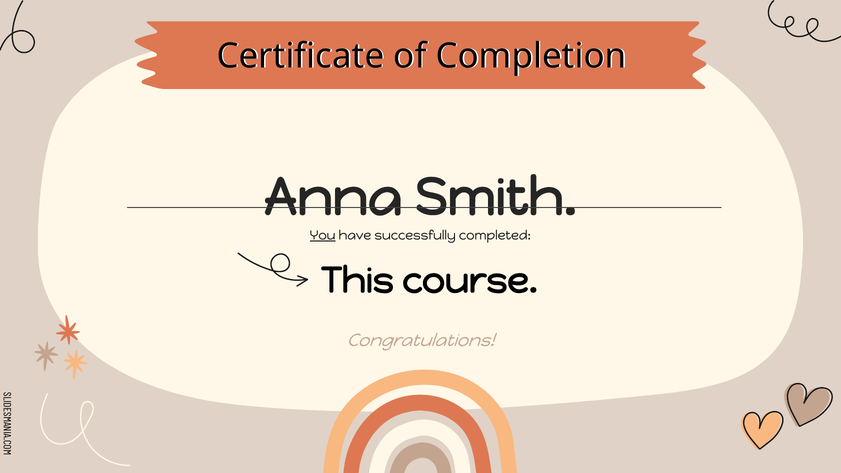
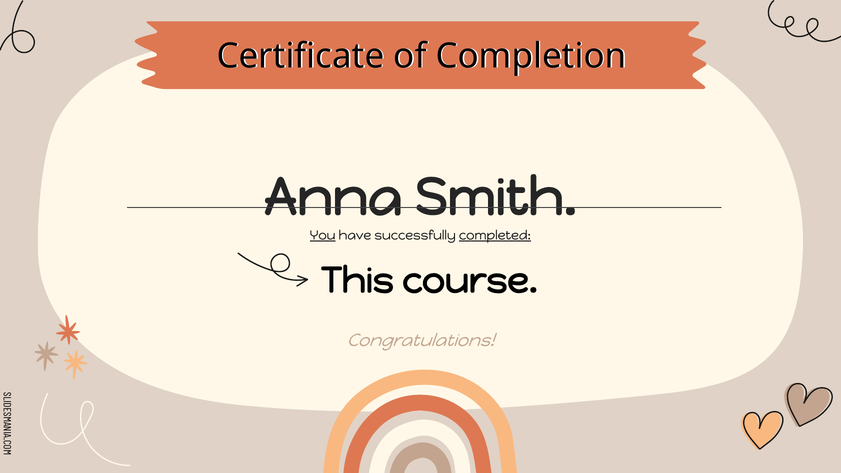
completed underline: none -> present (495, 235)
